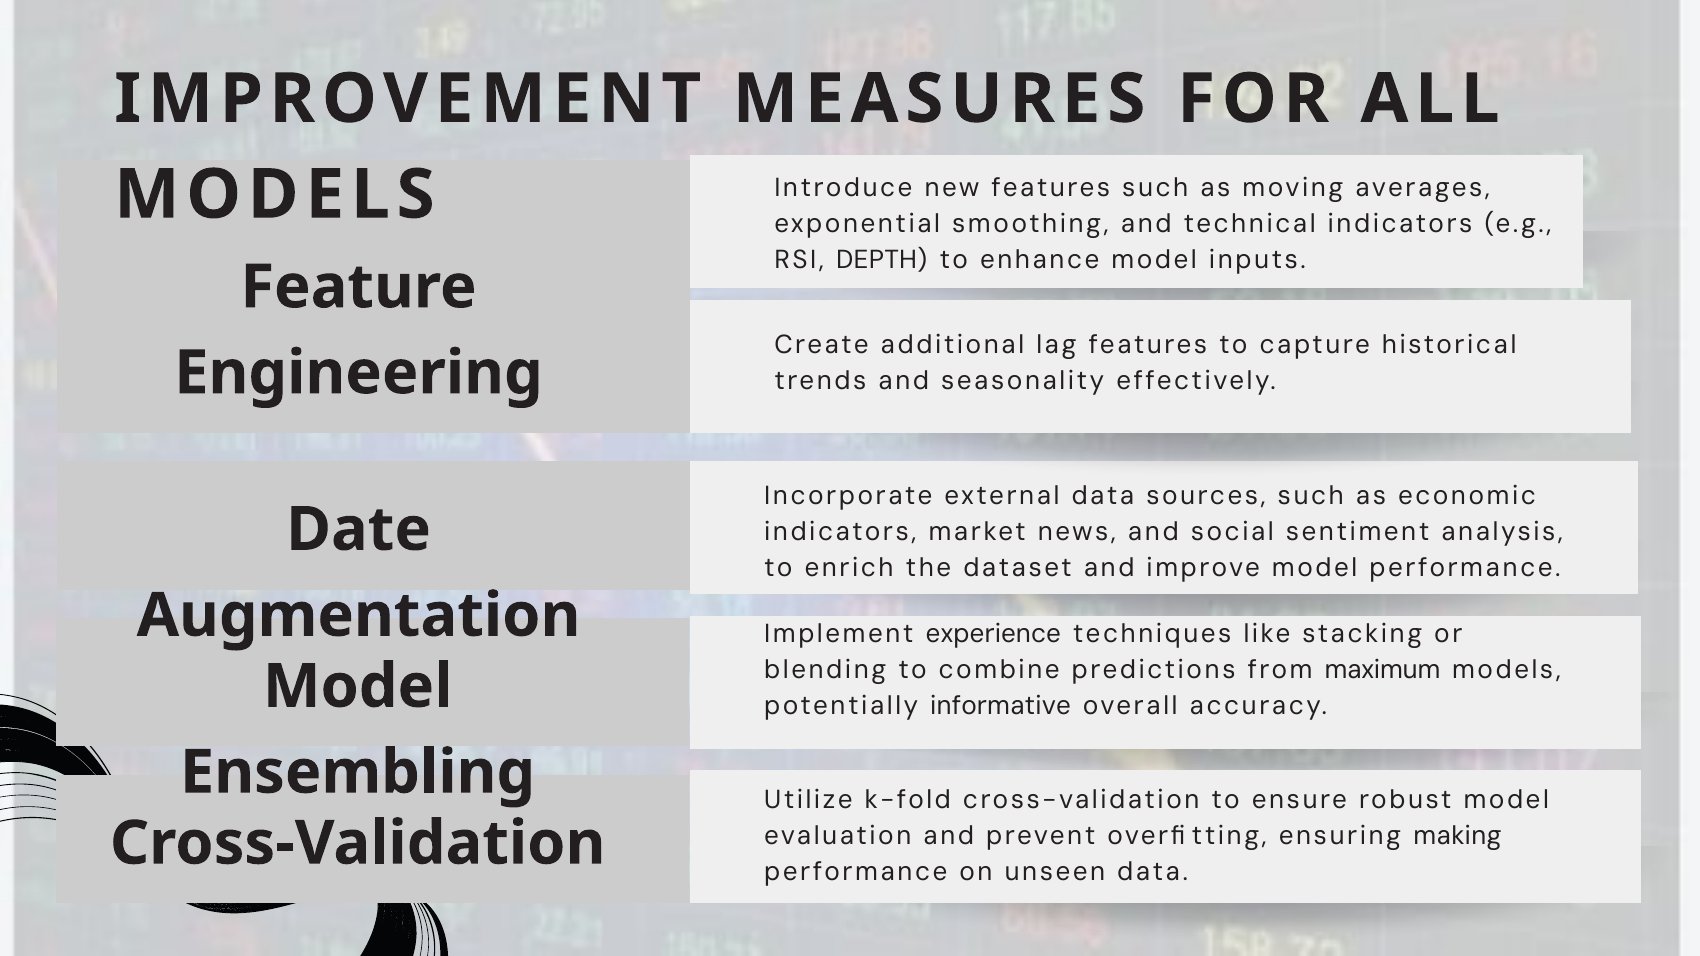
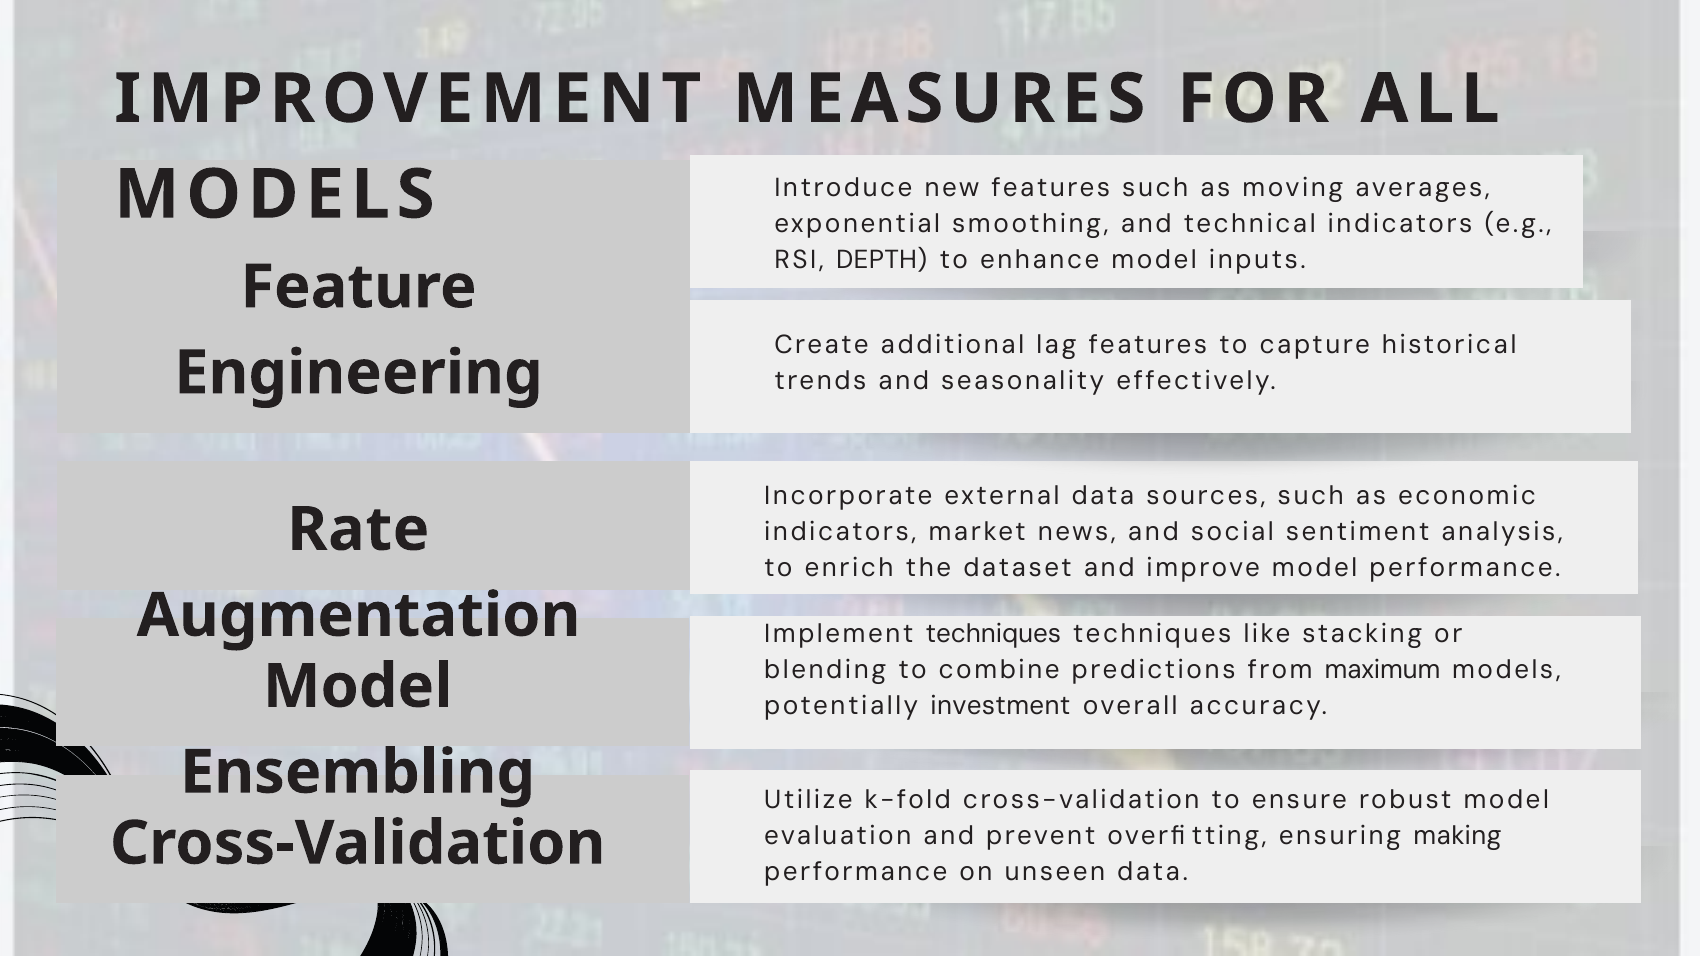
Date: Date -> Rate (358, 530)
Implement experience: experience -> techniques (993, 634)
informative: informative -> investment (1000, 706)
